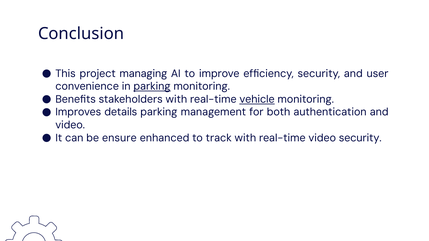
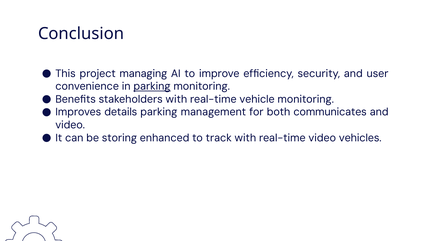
vehicle underline: present -> none (257, 99)
authentication: authentication -> communicates (330, 112)
ensure: ensure -> storing (119, 138)
video security: security -> vehicles (360, 138)
